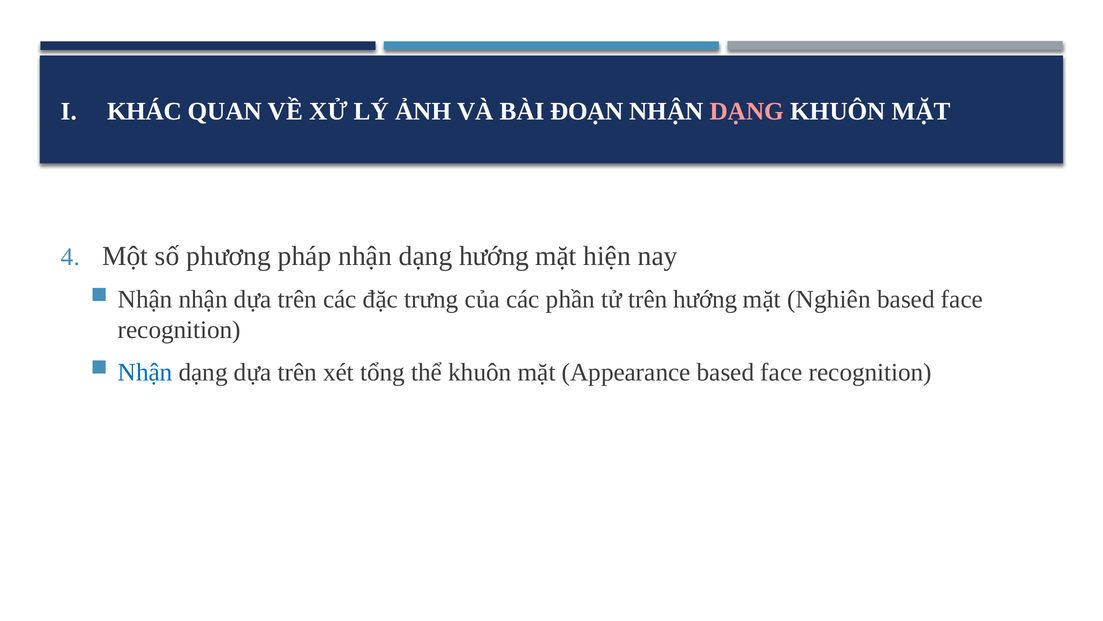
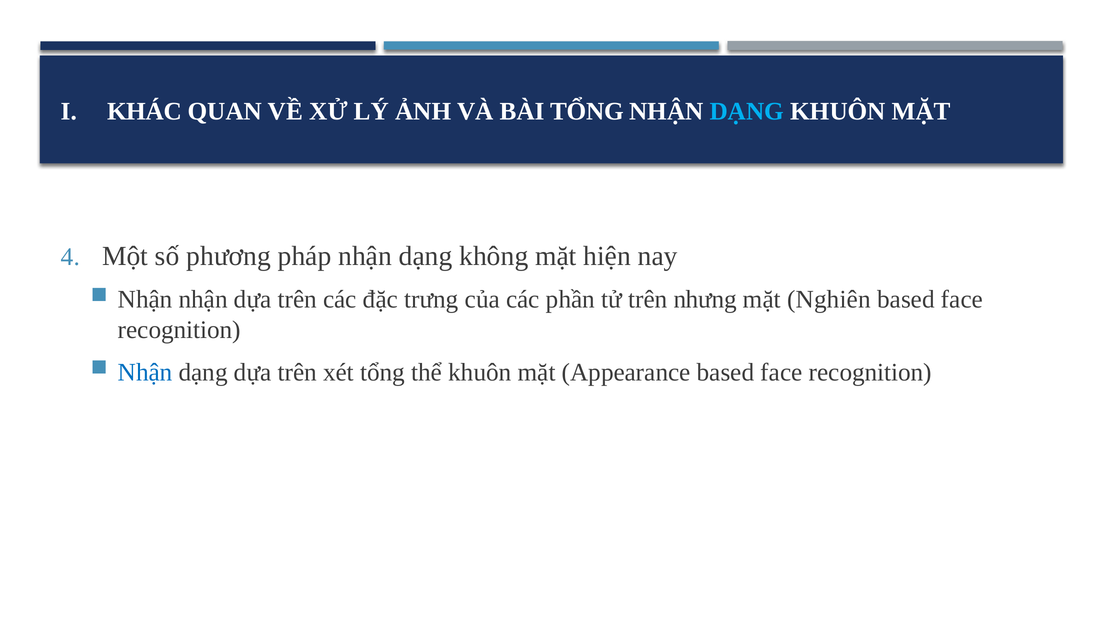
BÀI ĐOẠN: ĐOẠN -> TỔNG (587, 111)
DẠNG colour: pink -> light blue (747, 111)
dạng hướng: hướng -> không (494, 256)
trên hướng: hướng -> nhưng (705, 299)
